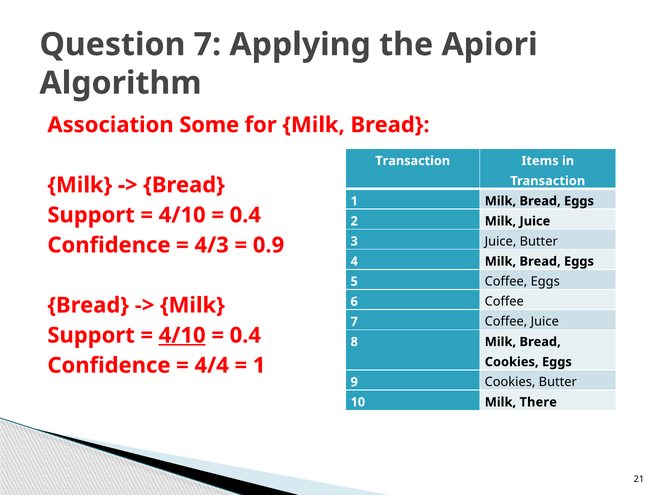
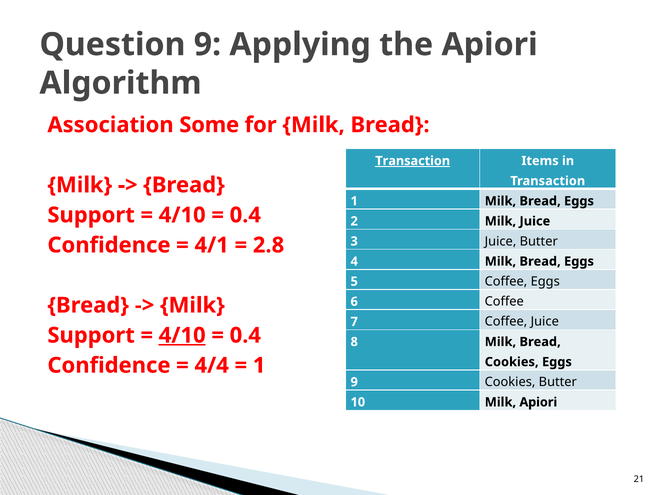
Question 7: 7 -> 9 (207, 45)
Transaction underline: none -> present (413, 161)
4/3: 4/3 -> 4/1 (212, 245)
0.9: 0.9 -> 2.8 (269, 245)
Milk There: There -> Apiori (538, 402)
